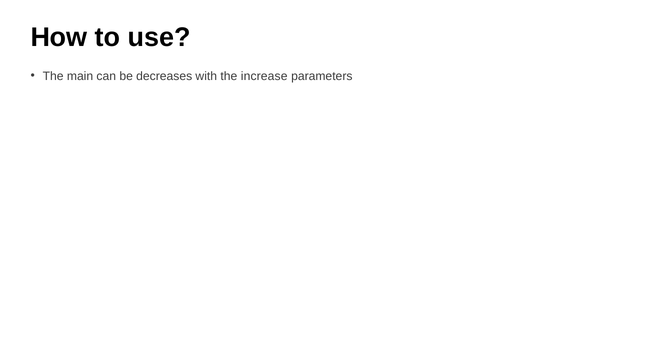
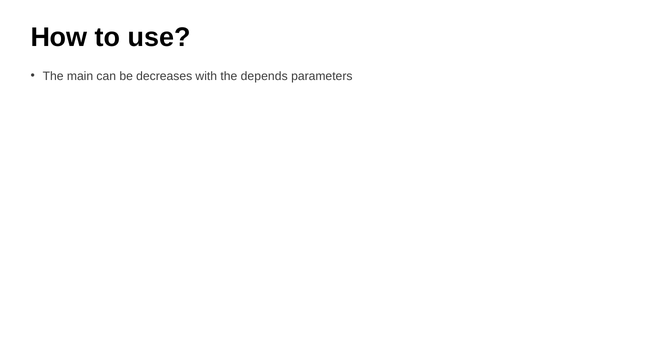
increase: increase -> depends (264, 76)
